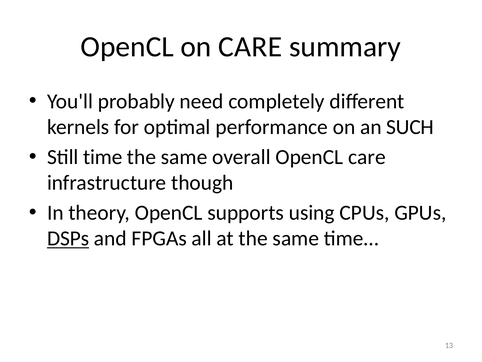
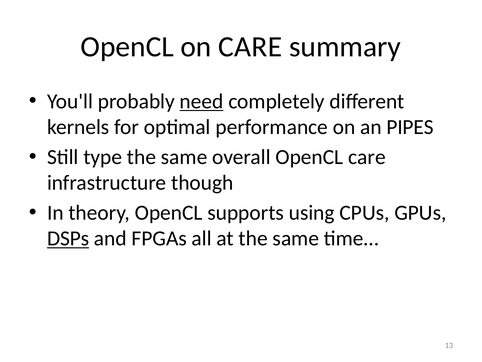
need underline: none -> present (202, 101)
SUCH: SUCH -> PIPES (410, 127)
time: time -> type (103, 157)
